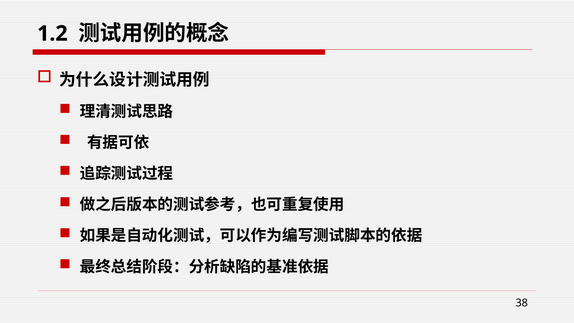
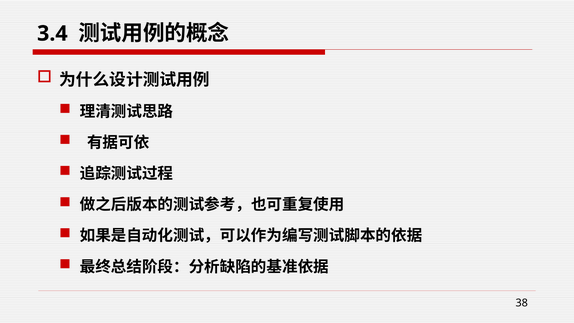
1.2: 1.2 -> 3.4 (52, 34)
